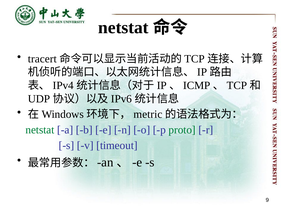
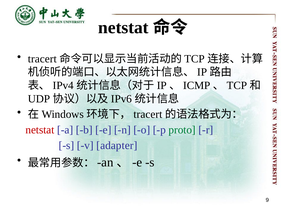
metric: metric -> tracert (148, 115)
netstat colour: green -> red (40, 130)
timeout: timeout -> adapter (117, 146)
